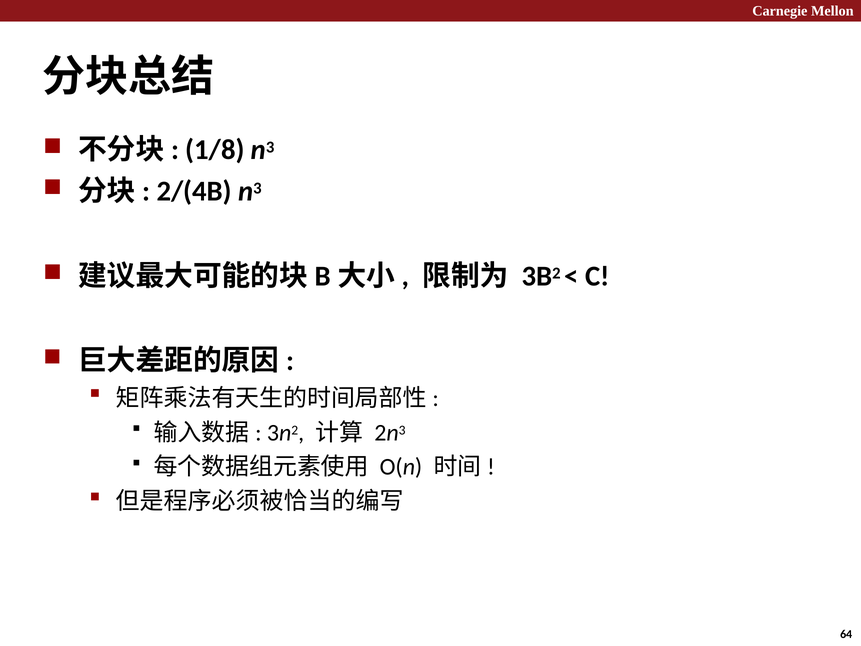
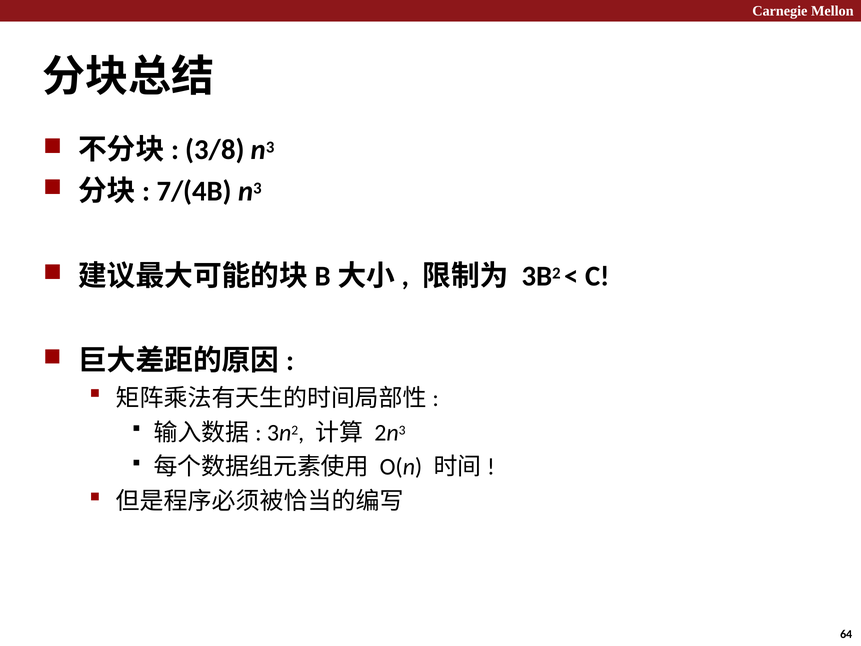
1/8: 1/8 -> 3/8 (215, 150)
2/(4B: 2/(4B -> 7/(4B (194, 191)
